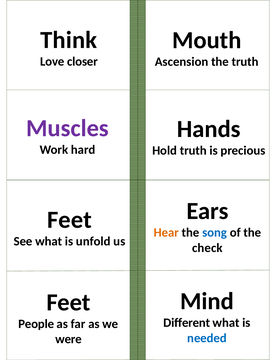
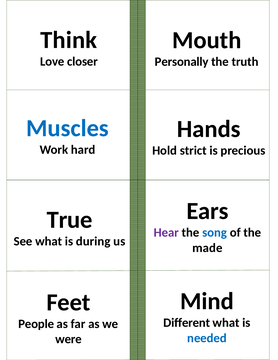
Ascension: Ascension -> Personally (182, 62)
Muscles colour: purple -> blue (67, 128)
Hold truth: truth -> strict (193, 150)
Feet: Feet -> True (70, 220)
Hear colour: orange -> purple (166, 232)
unfold: unfold -> during (93, 241)
check: check -> made (207, 248)
